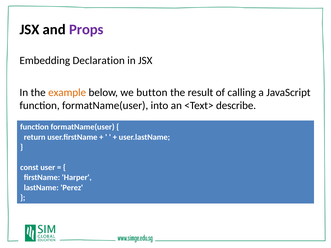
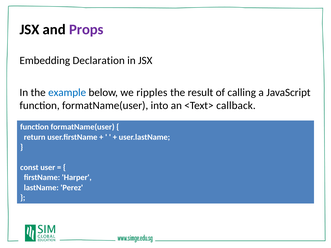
example colour: orange -> blue (67, 92)
button: button -> ripples (152, 92)
describe: describe -> callback (236, 106)
